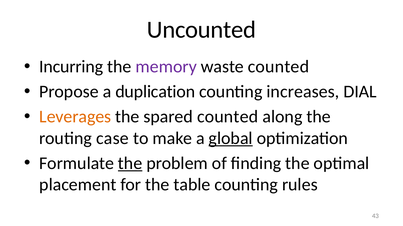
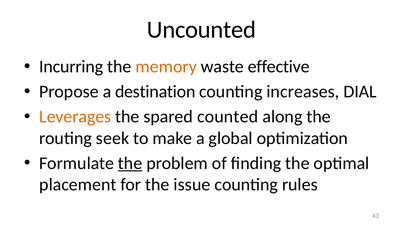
memory colour: purple -> orange (166, 67)
waste counted: counted -> effective (279, 67)
duplication: duplication -> destination (155, 92)
case: case -> seek (113, 139)
global underline: present -> none (231, 139)
table: table -> issue (192, 185)
